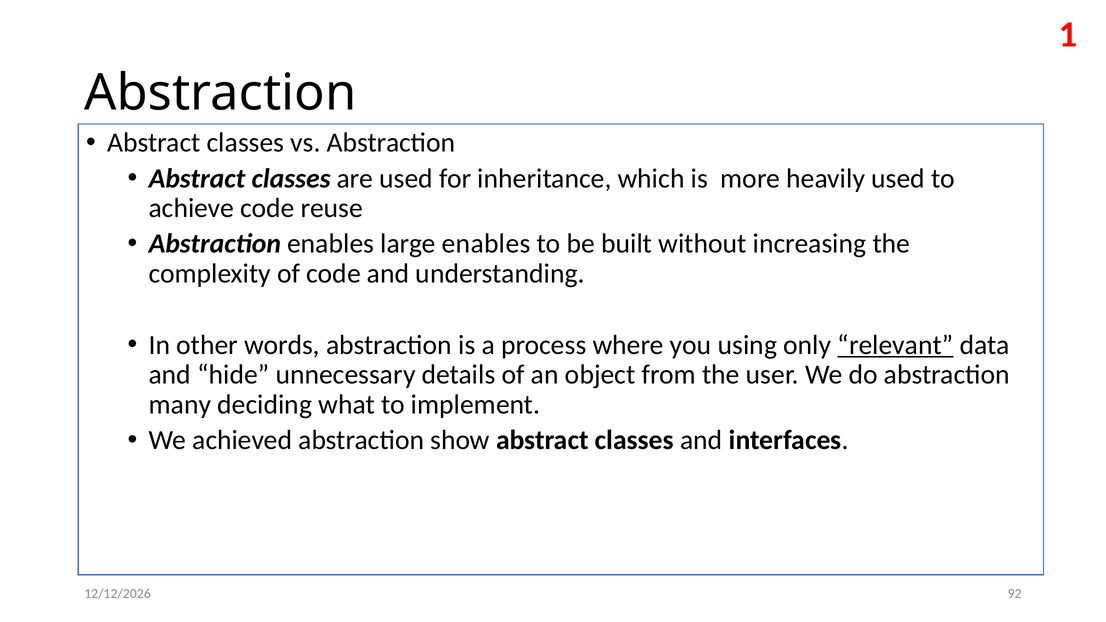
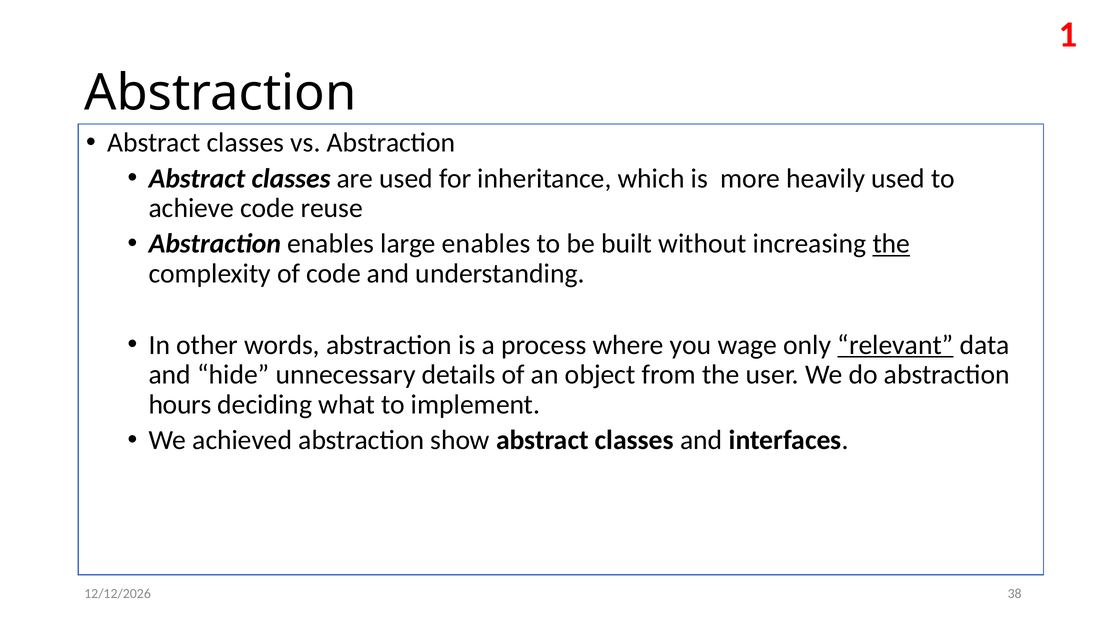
the underline: none -> present (891, 244)
using: using -> wage (747, 345)
many: many -> hours (180, 405)
92: 92 -> 38 (1015, 594)
